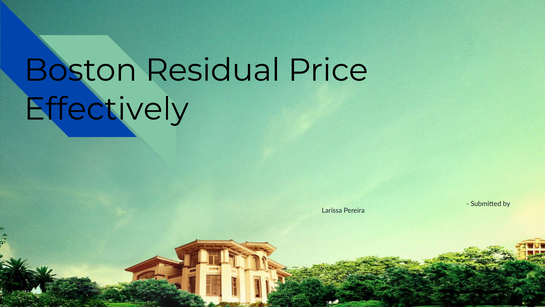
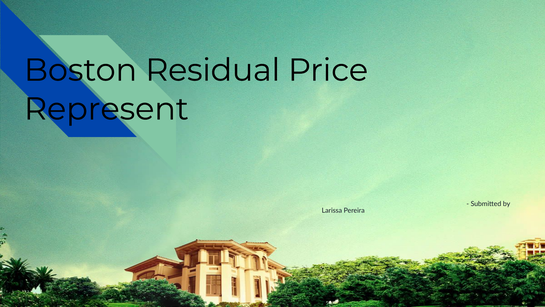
Effectively: Effectively -> Represent (106, 109)
